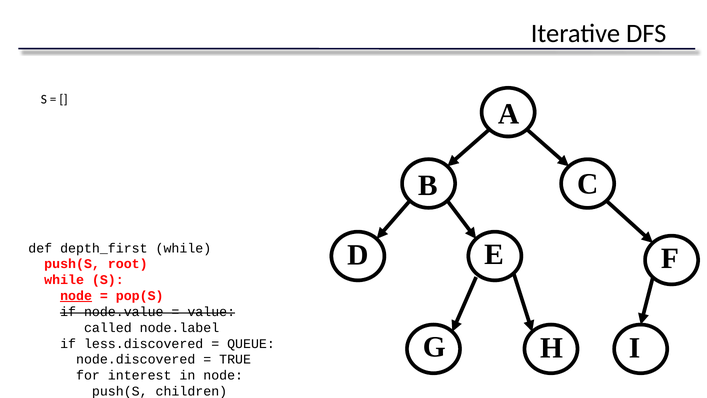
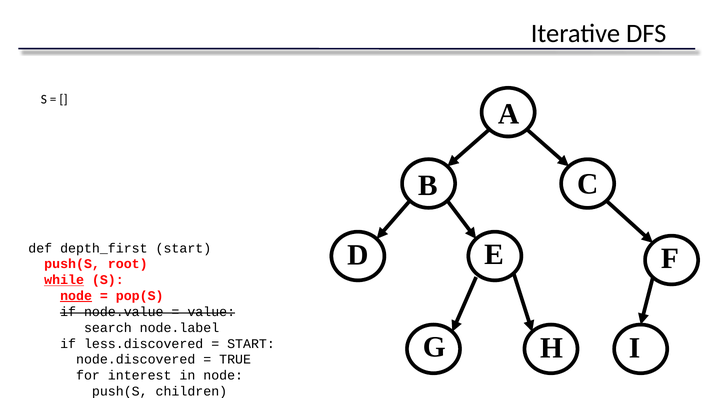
depth_first while: while -> start (183, 248)
while underline: none -> present (64, 280)
called: called -> search (108, 327)
QUEUE: QUEUE -> START (251, 343)
